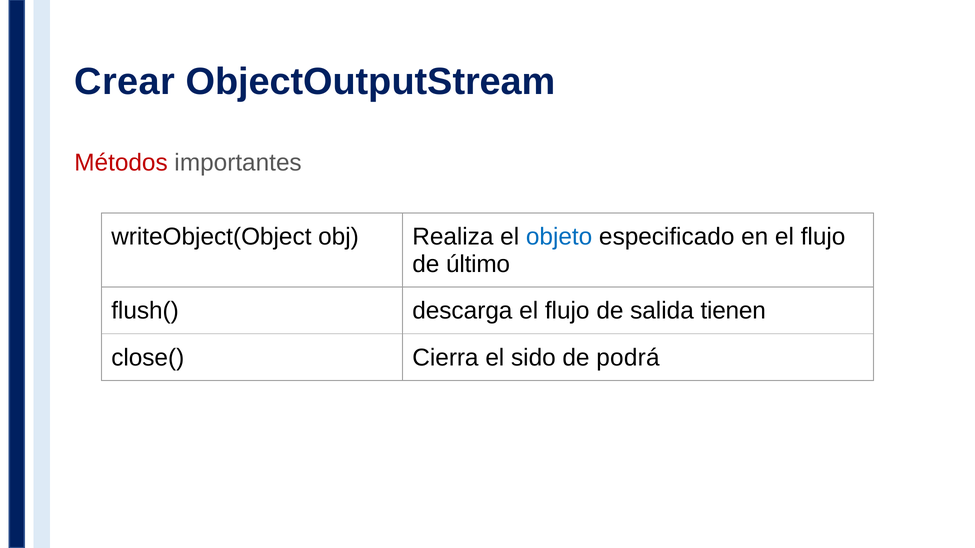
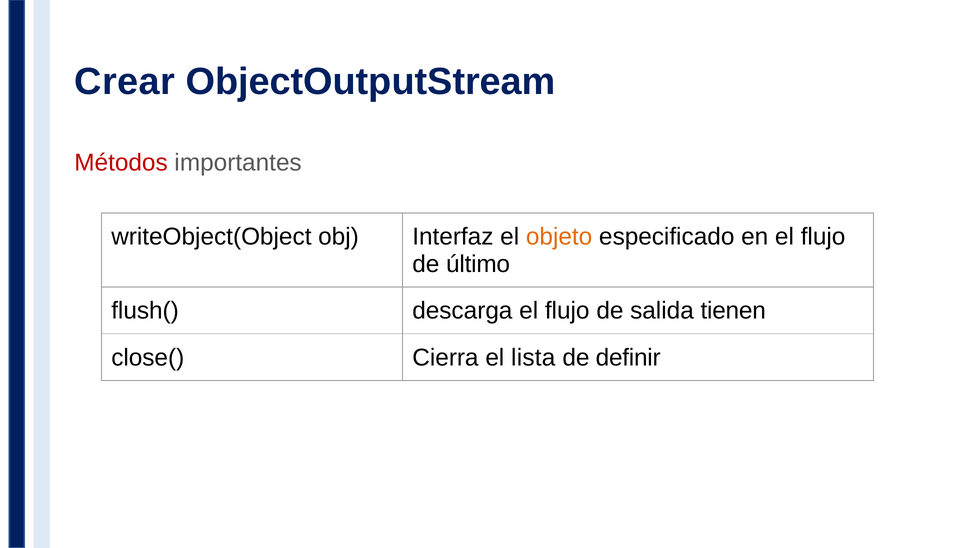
Realiza: Realiza -> Interfaz (453, 237)
objeto colour: blue -> orange (559, 237)
sido: sido -> lista (533, 358)
podrá: podrá -> definir (628, 358)
